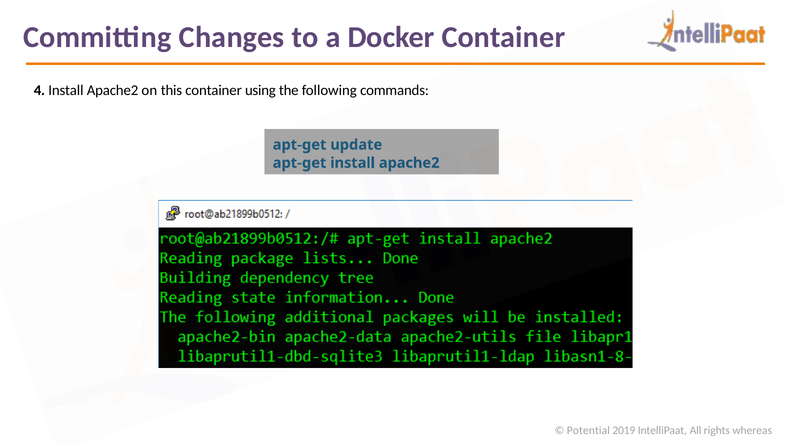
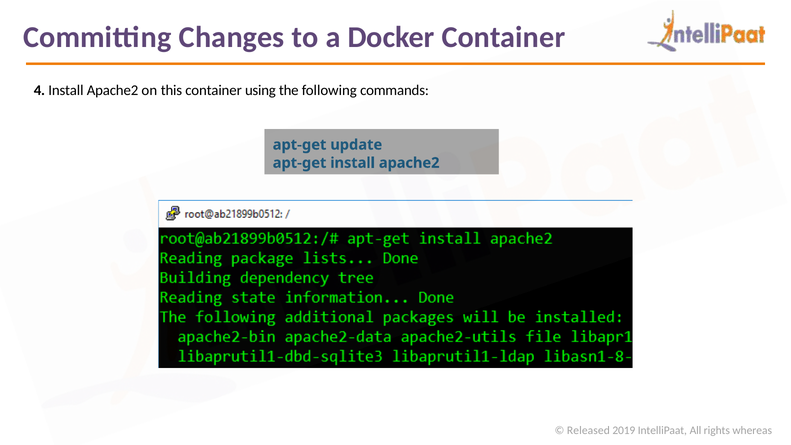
Potential: Potential -> Released (588, 430)
